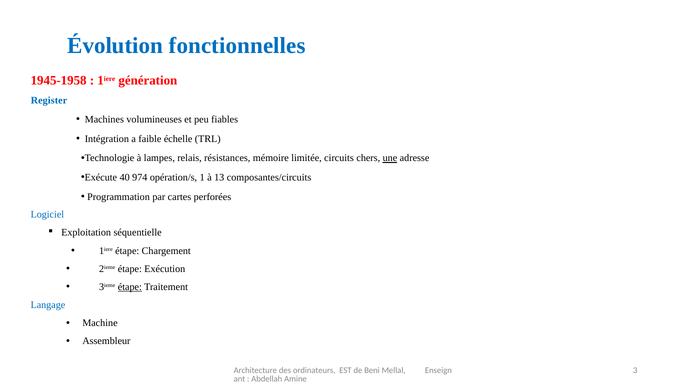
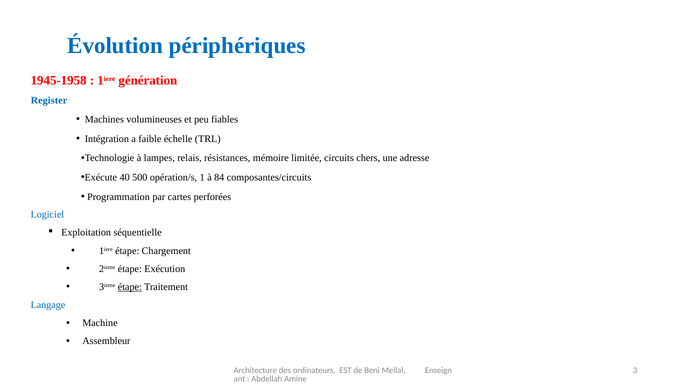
fonctionnelles: fonctionnelles -> périphériques (237, 46)
une underline: present -> none (390, 158)
974: 974 -> 500 (140, 177)
13: 13 -> 84 (219, 177)
